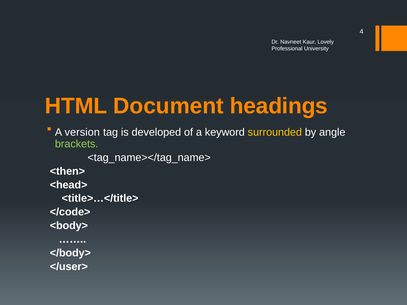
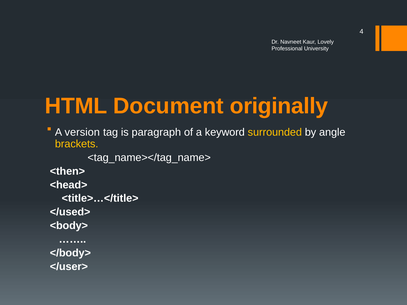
headings: headings -> originally (279, 106)
developed: developed -> paragraph (156, 133)
brackets colour: light green -> yellow (77, 144)
</code>: </code> -> </used> (70, 212)
